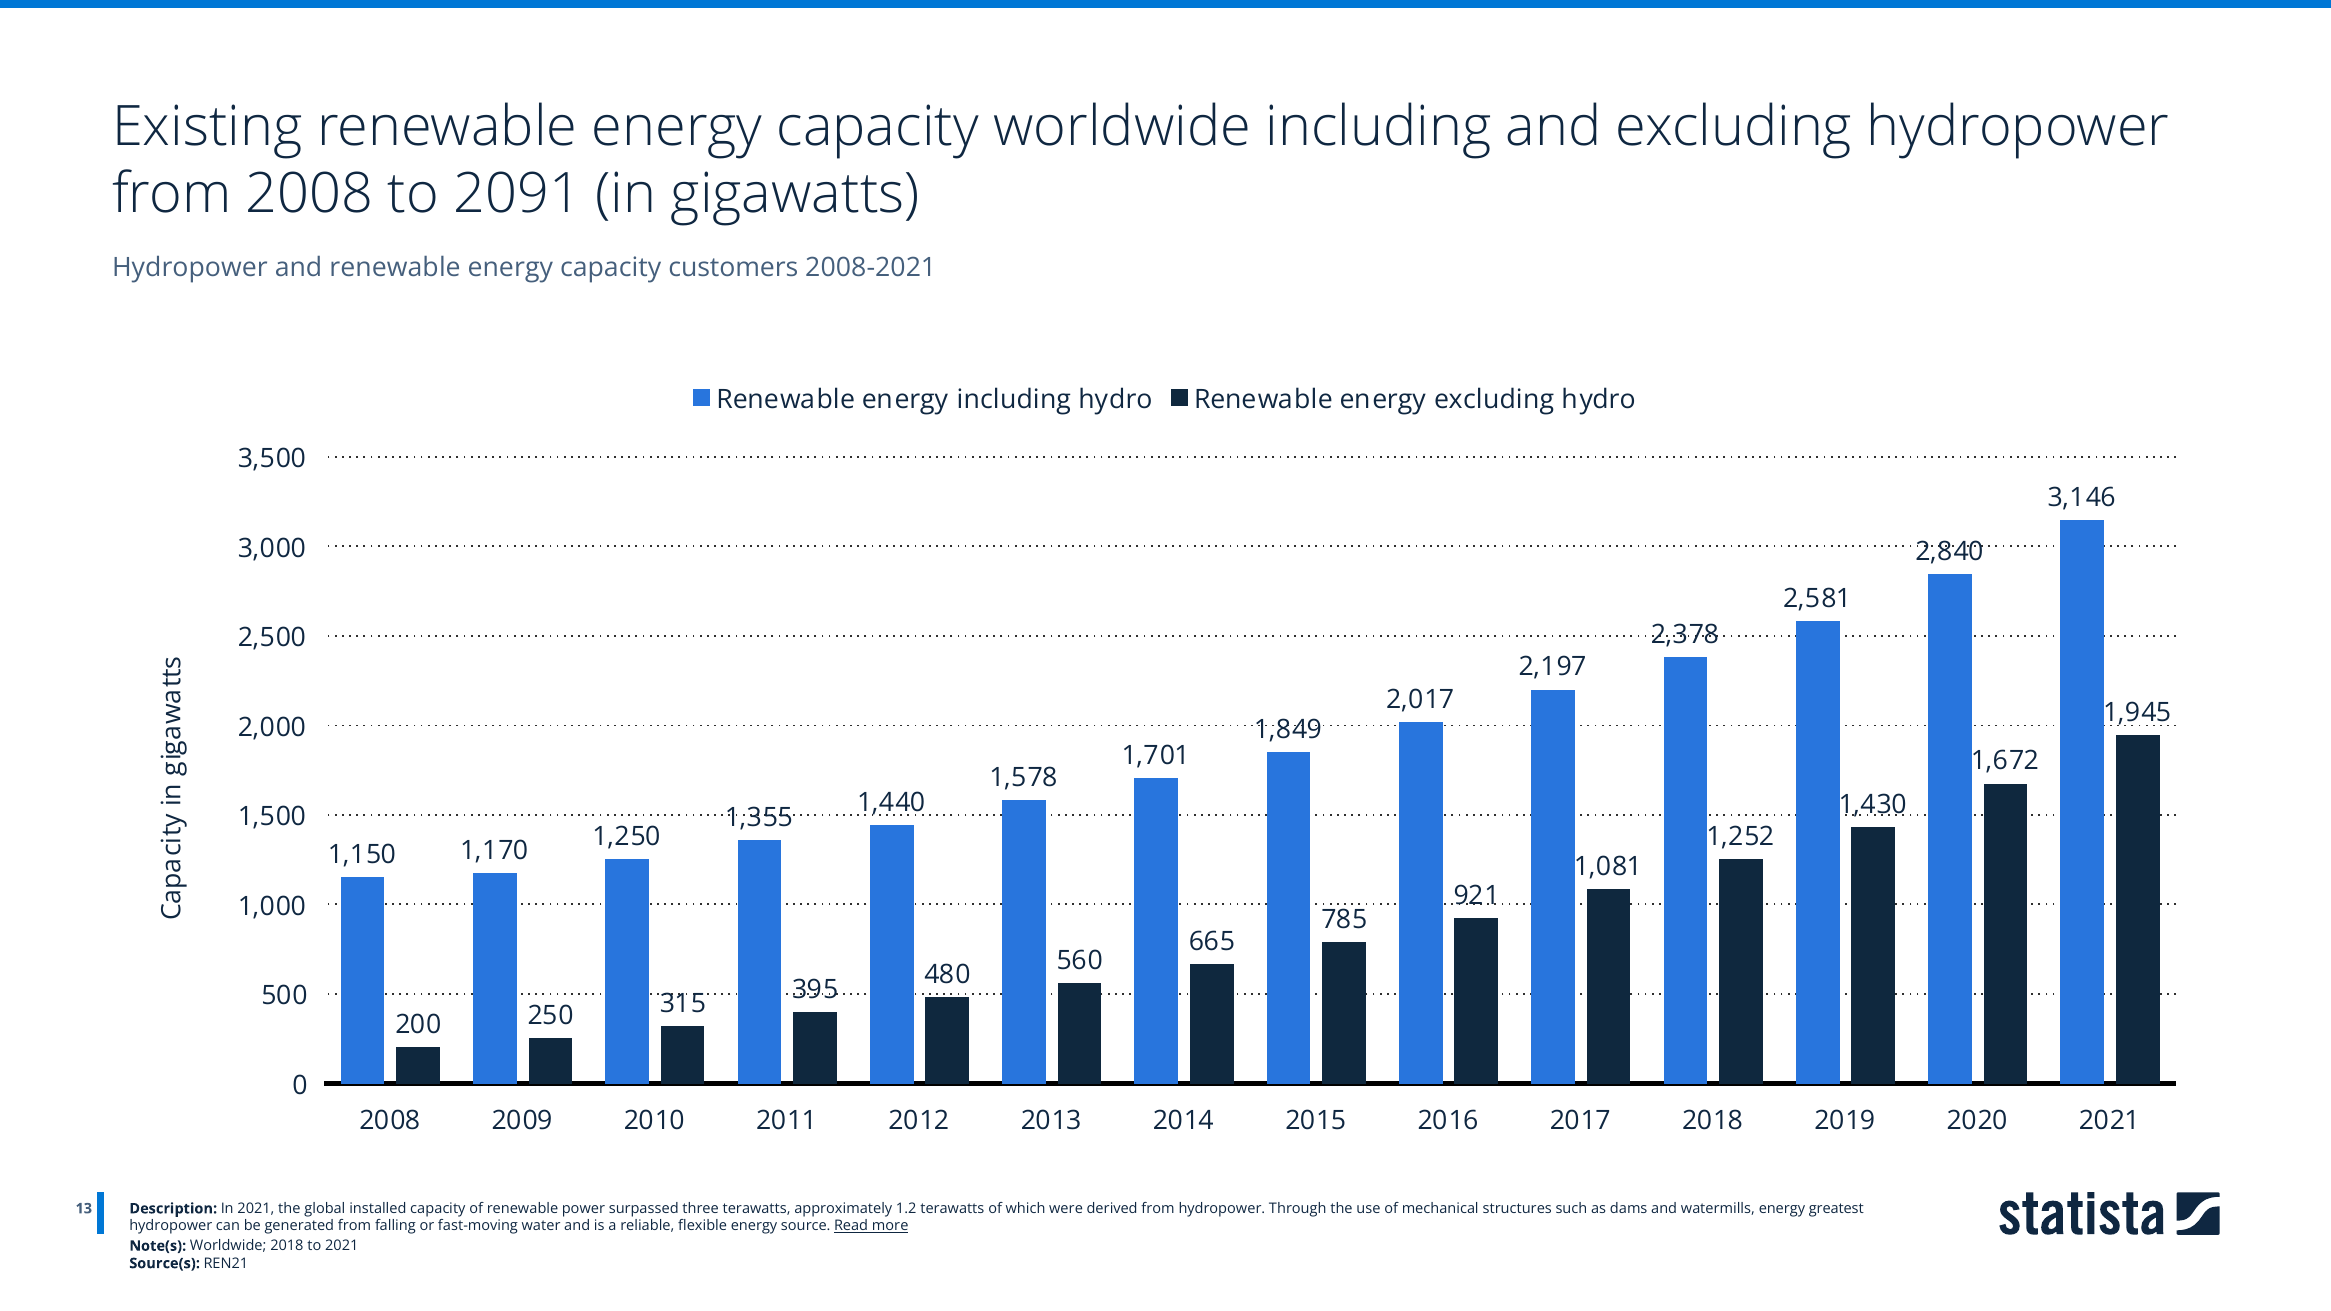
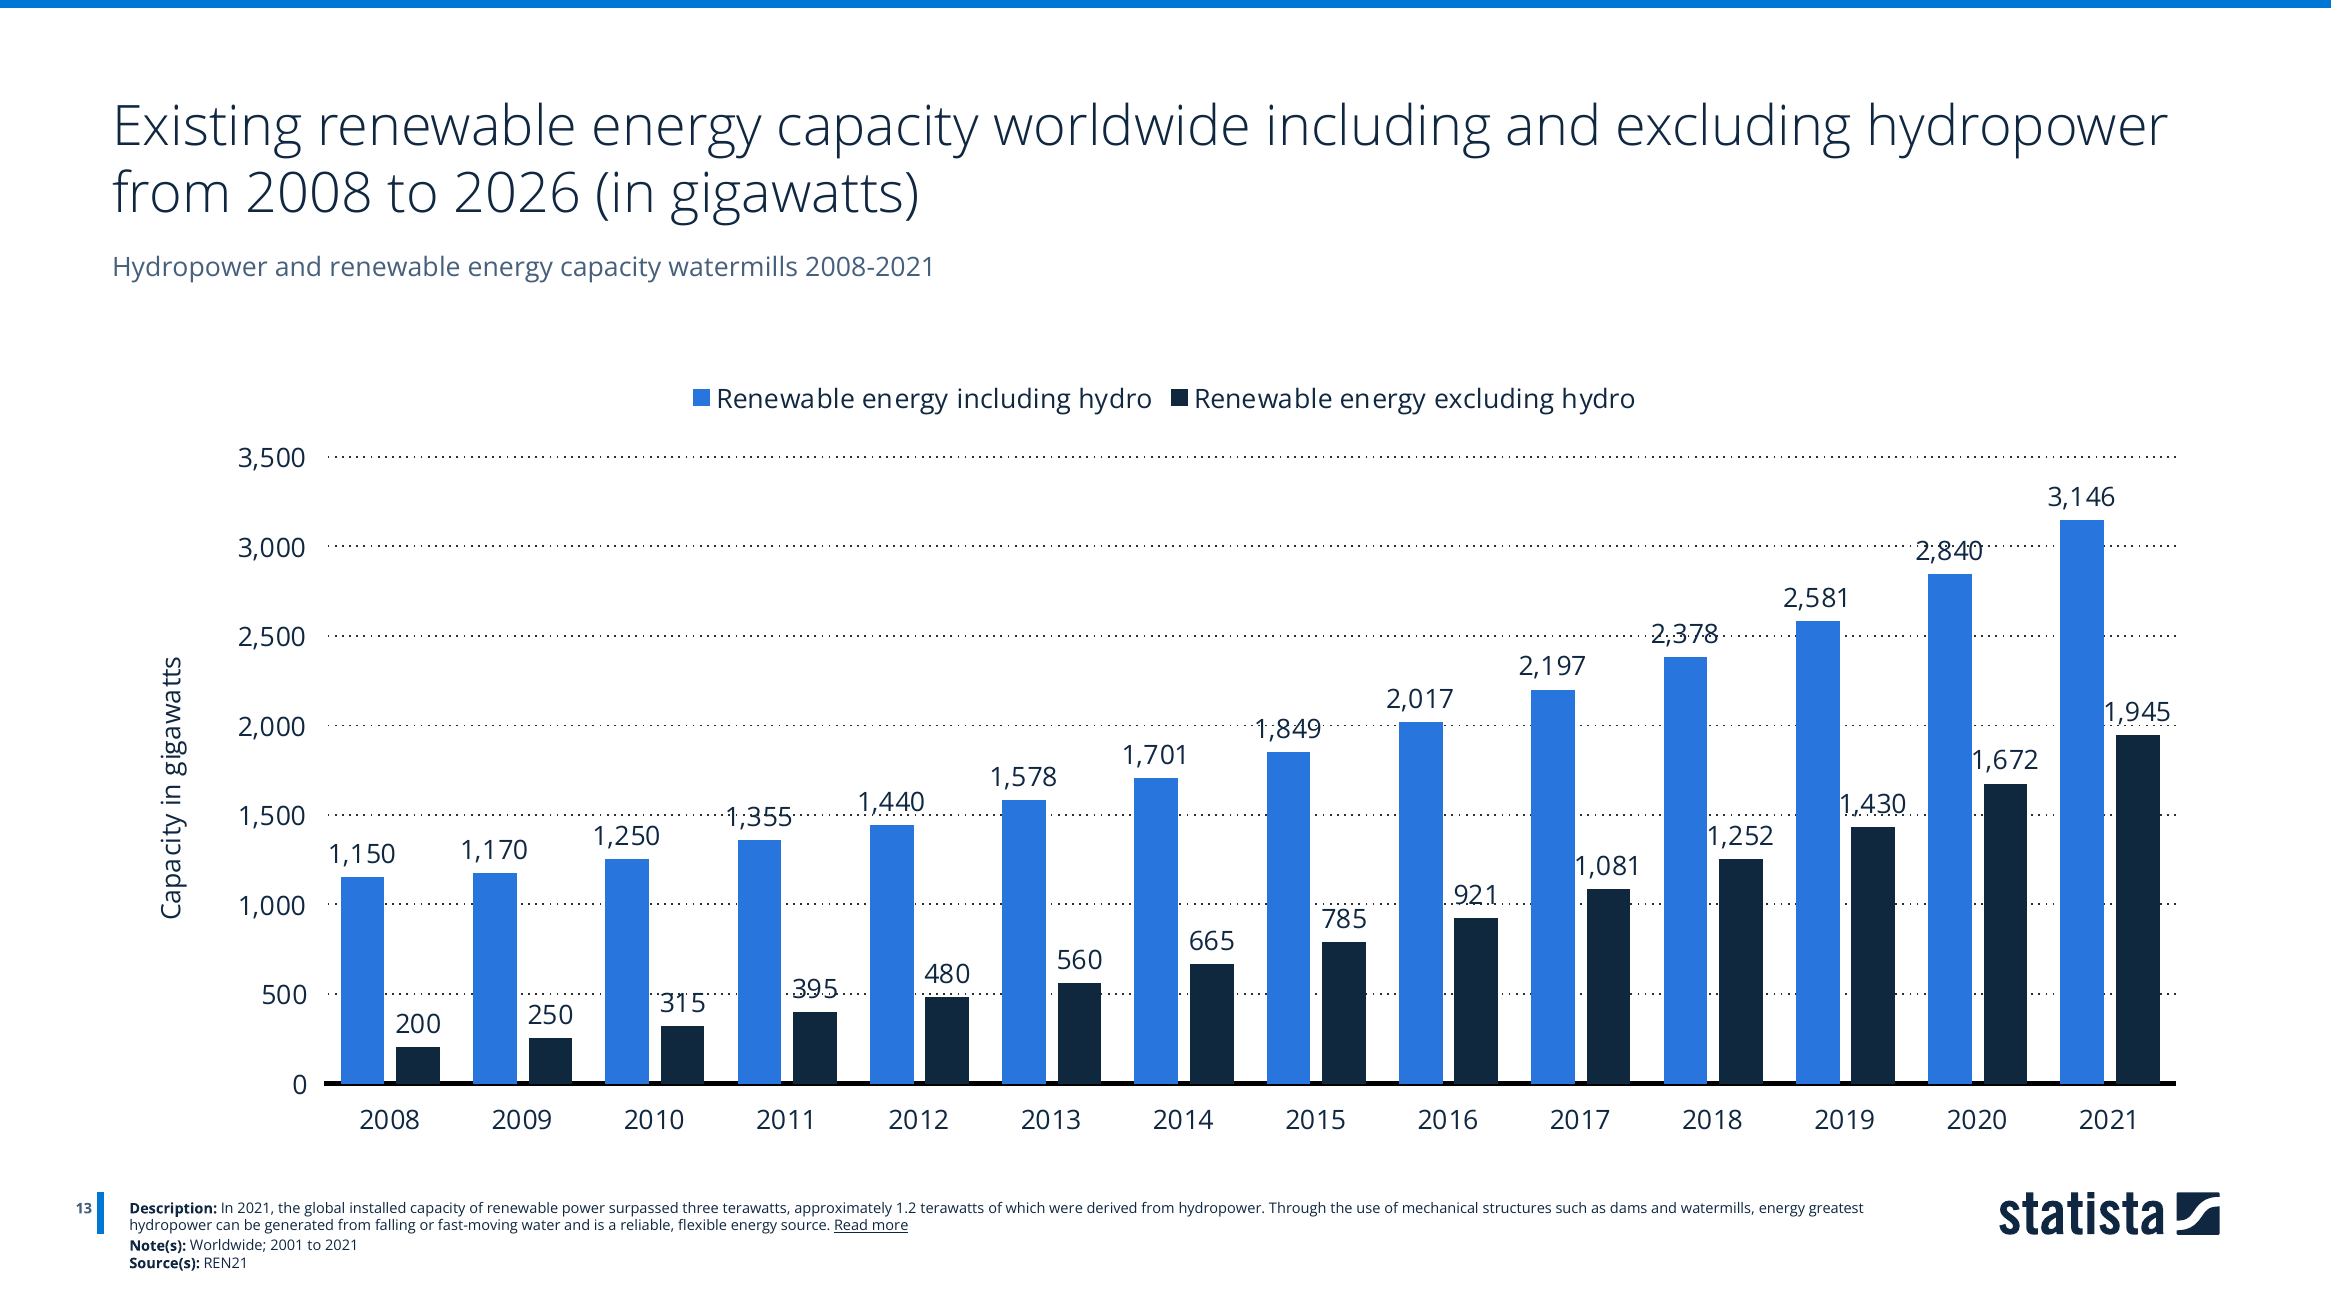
2091: 2091 -> 2026 (518, 194)
capacity customers: customers -> watermills (733, 268)
Worldwide 2018: 2018 -> 2001 (287, 1246)
